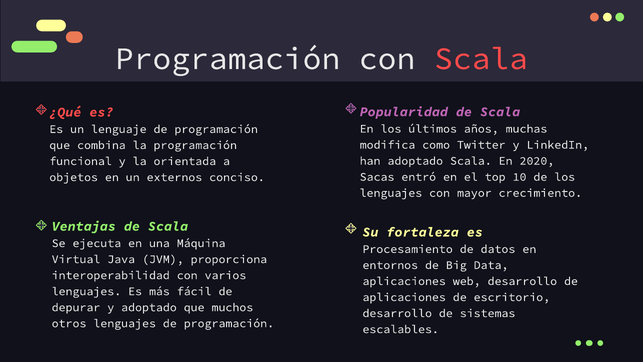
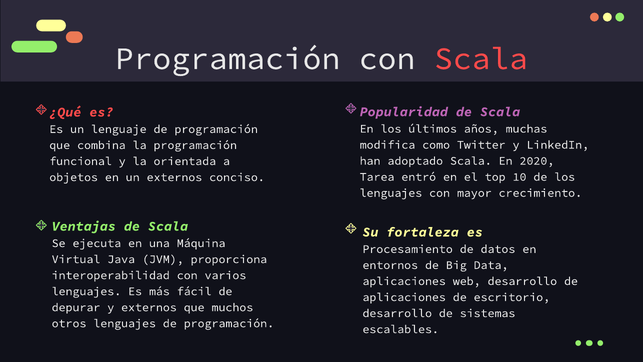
Sacas: Sacas -> Tarea (377, 177)
y adoptado: adoptado -> externos (149, 307)
